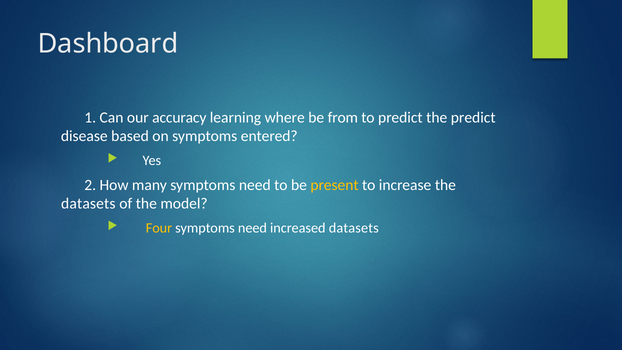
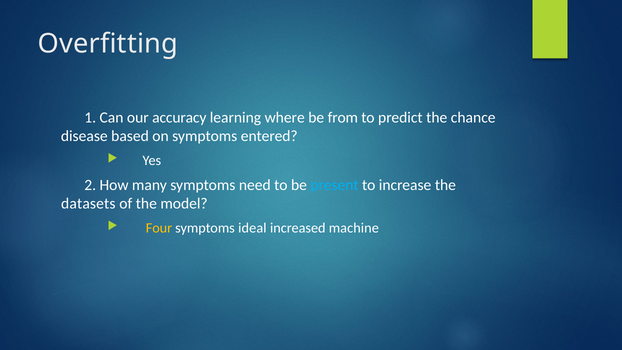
Dashboard: Dashboard -> Overfitting (108, 44)
the predict: predict -> chance (473, 117)
present colour: yellow -> light blue (334, 185)
need: need -> ideal (252, 228)
increased datasets: datasets -> machine (354, 228)
